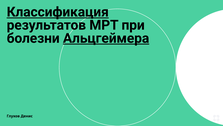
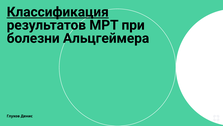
Альцгеймера underline: present -> none (106, 38)
